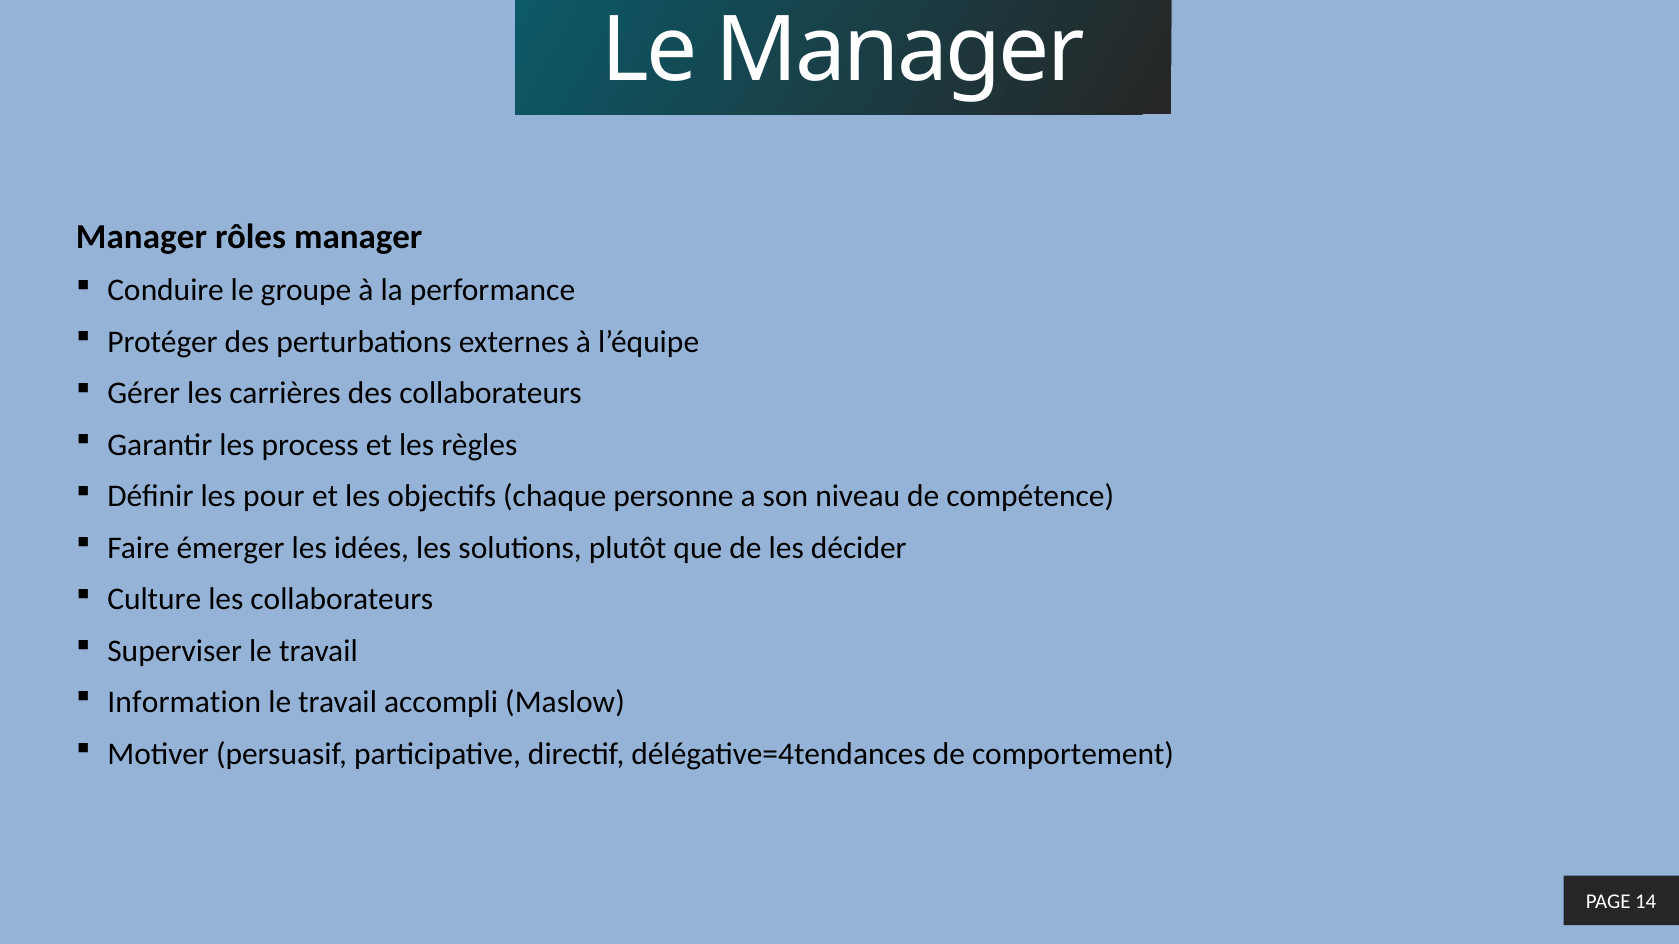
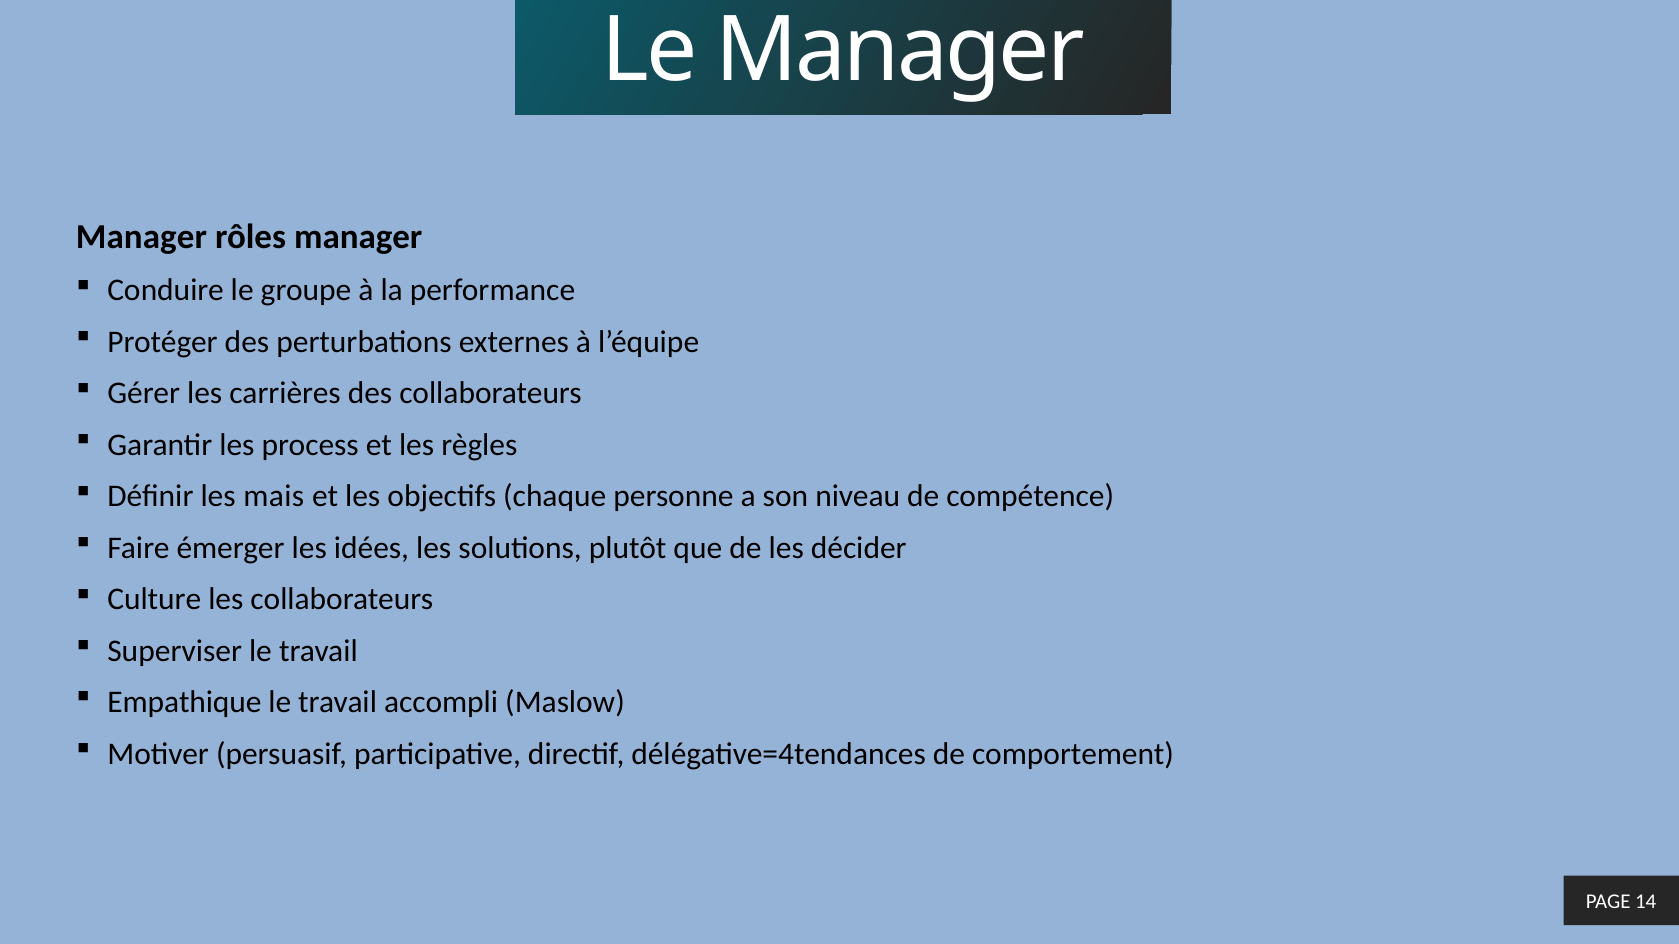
pour: pour -> mais (274, 497)
Information: Information -> Empathique (184, 703)
